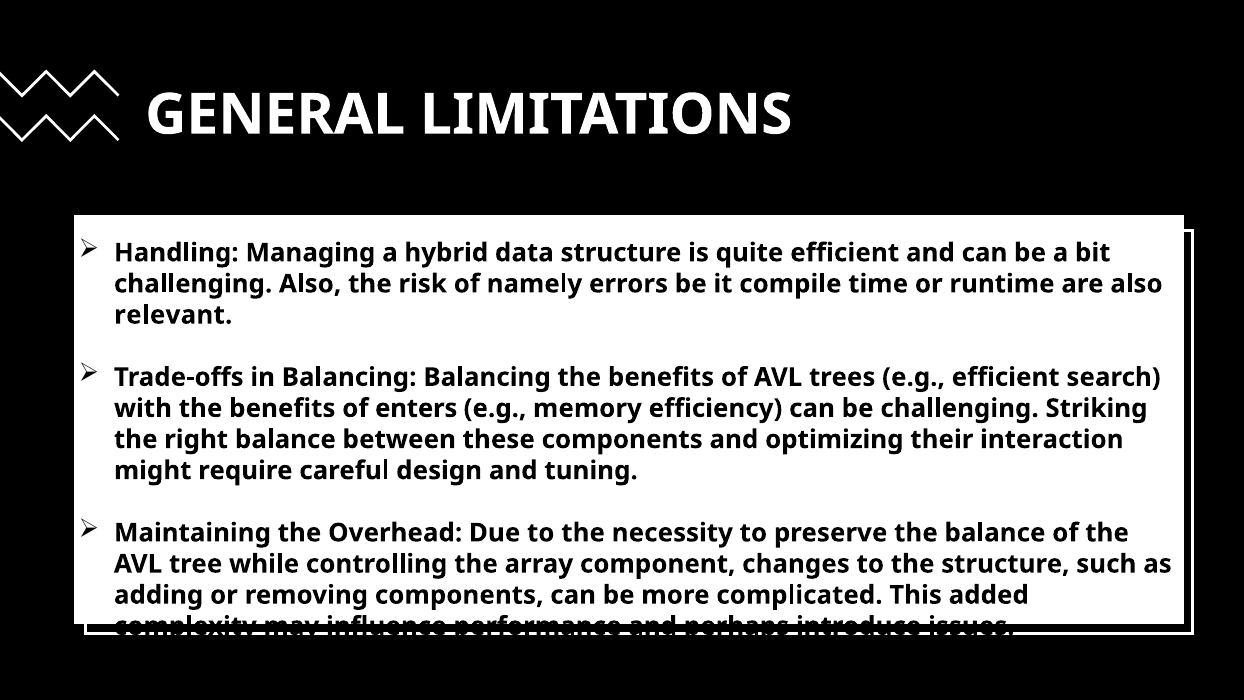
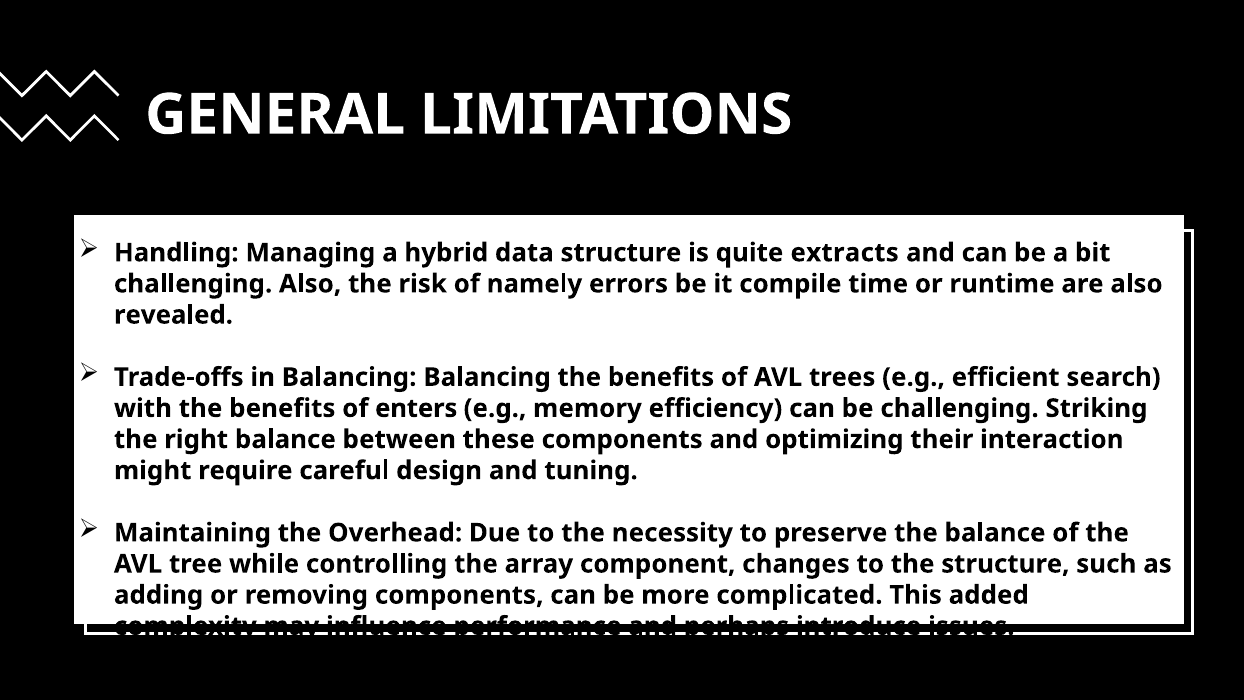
quite efficient: efficient -> extracts (845, 253)
relevant: relevant -> revealed (173, 315)
